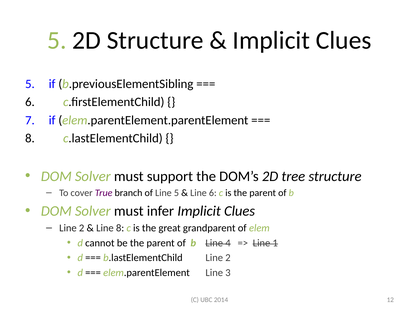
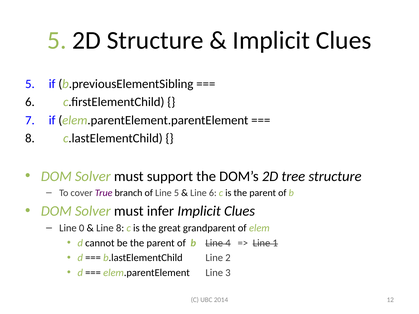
2: 2 -> 0 (82, 228)
